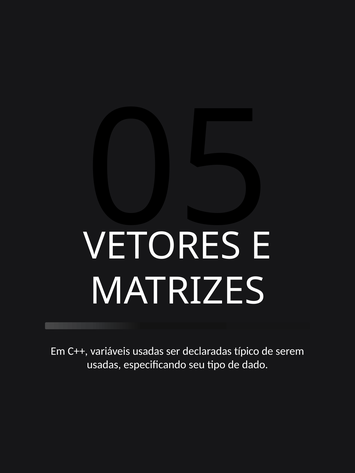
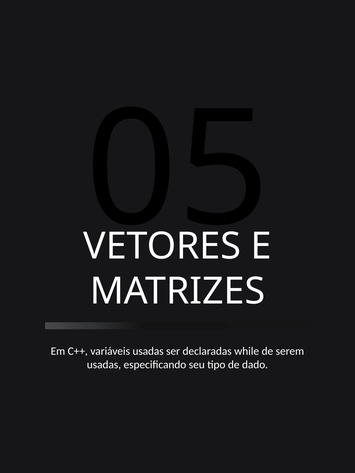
típico: típico -> while (247, 351)
